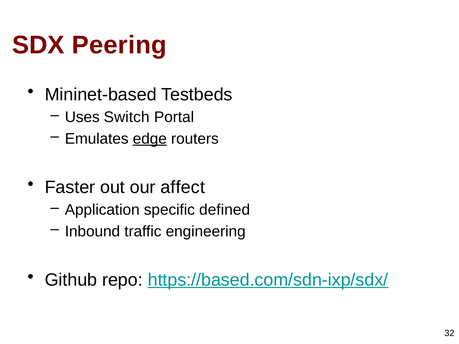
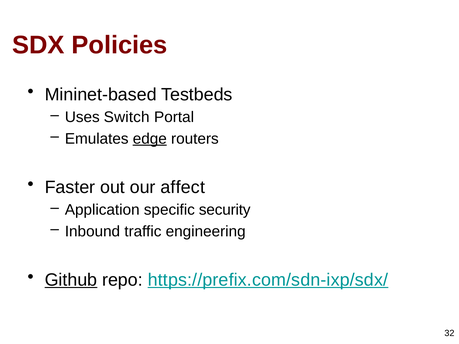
Peering: Peering -> Policies (120, 45)
defined: defined -> security (225, 210)
Github underline: none -> present (71, 280)
https://based.com/sdn-ixp/sdx/: https://based.com/sdn-ixp/sdx/ -> https://prefix.com/sdn-ixp/sdx/ (268, 280)
